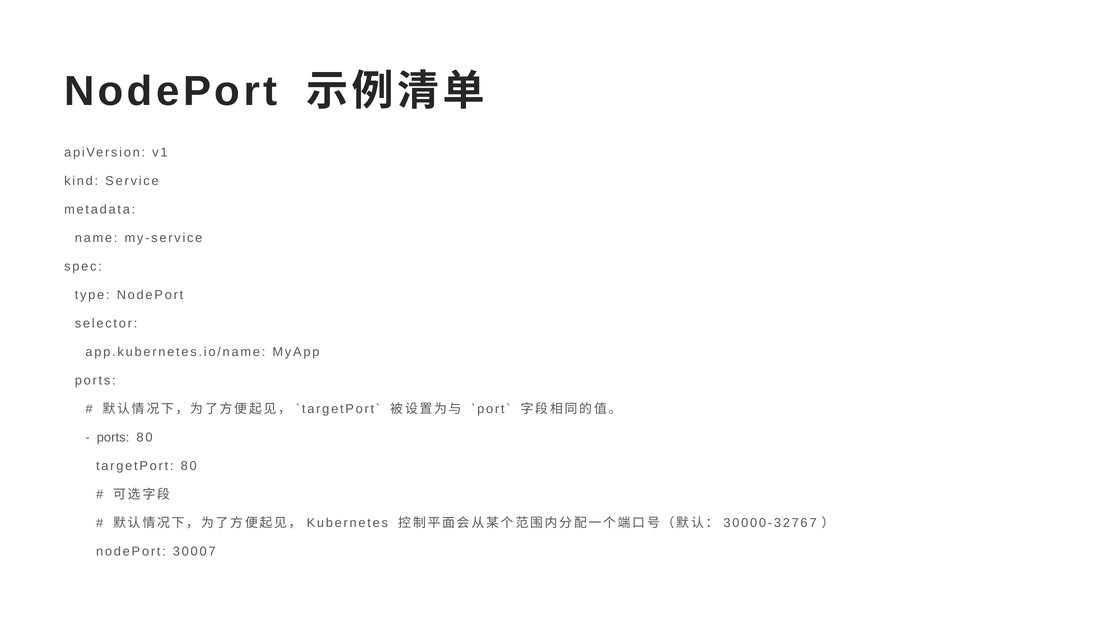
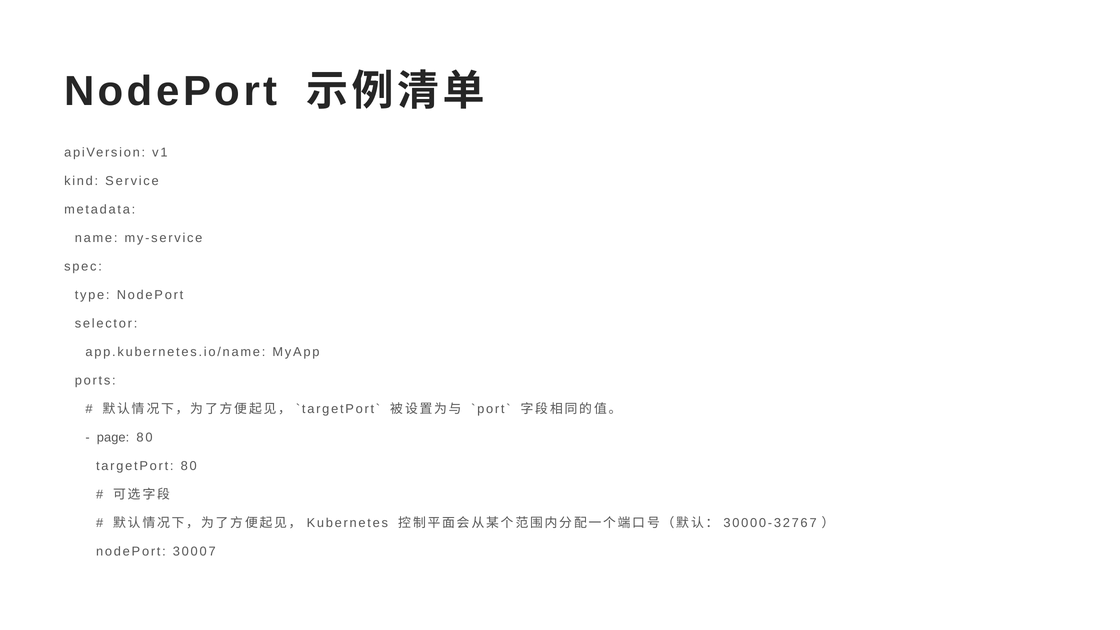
ports: ports -> page (113, 437)
